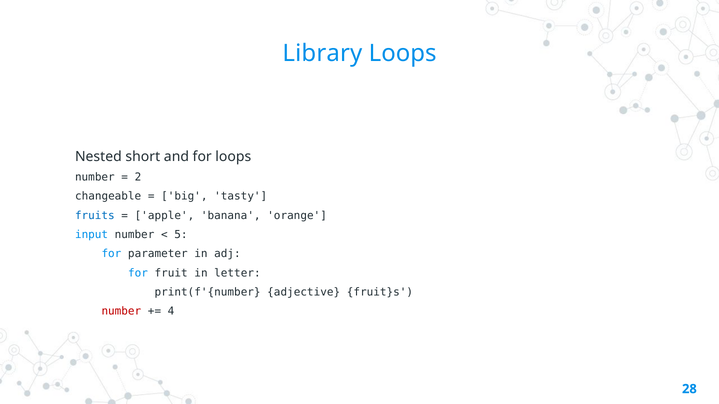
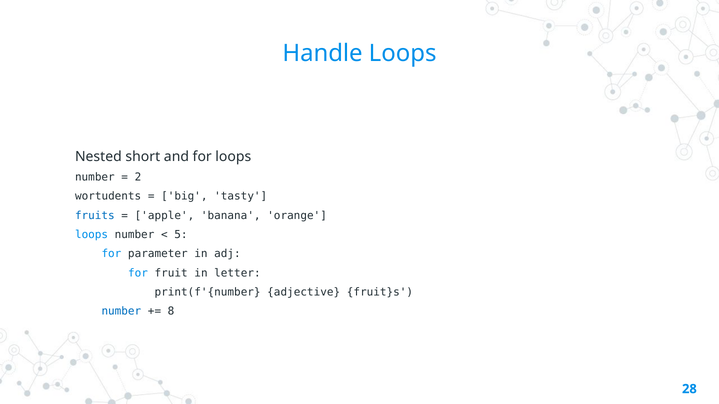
Library: Library -> Handle (323, 54)
changeable: changeable -> wortudents (108, 197)
input: input -> loops (92, 235)
number colour: red -> blue (121, 312)
4: 4 -> 8 (171, 312)
